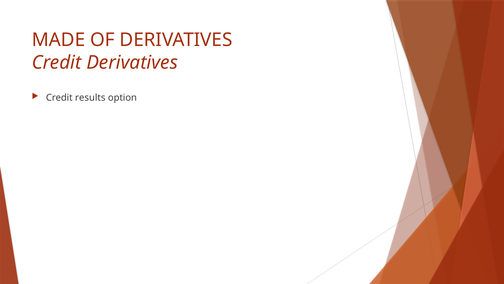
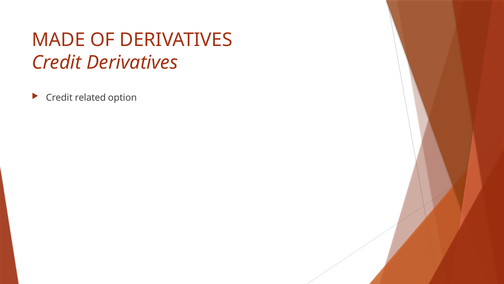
results: results -> related (90, 98)
